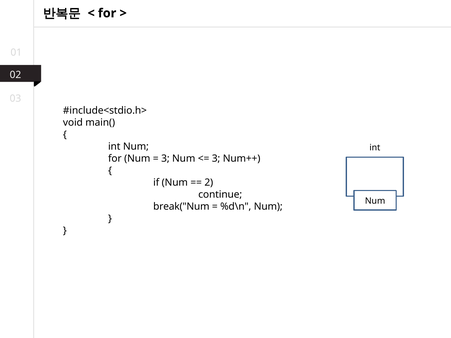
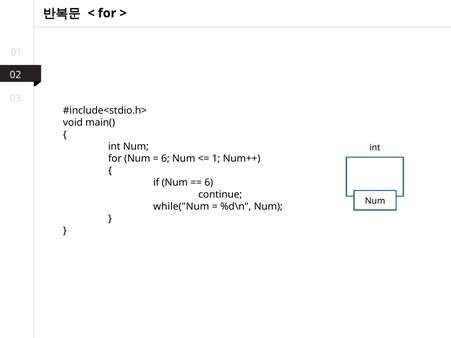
3: 3 -> 6 (165, 159)
3: 3 -> 1 (216, 159)
2: 2 -> 6 (209, 183)
break("Num: break("Num -> while("Num (181, 207)
